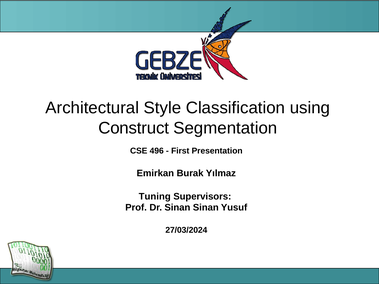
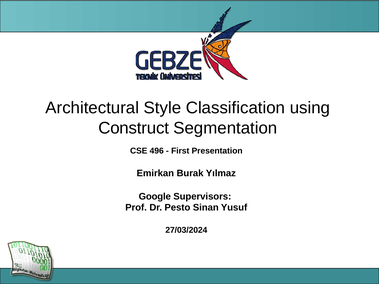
Tuning: Tuning -> Google (155, 197)
Dr Sinan: Sinan -> Pesto (177, 208)
